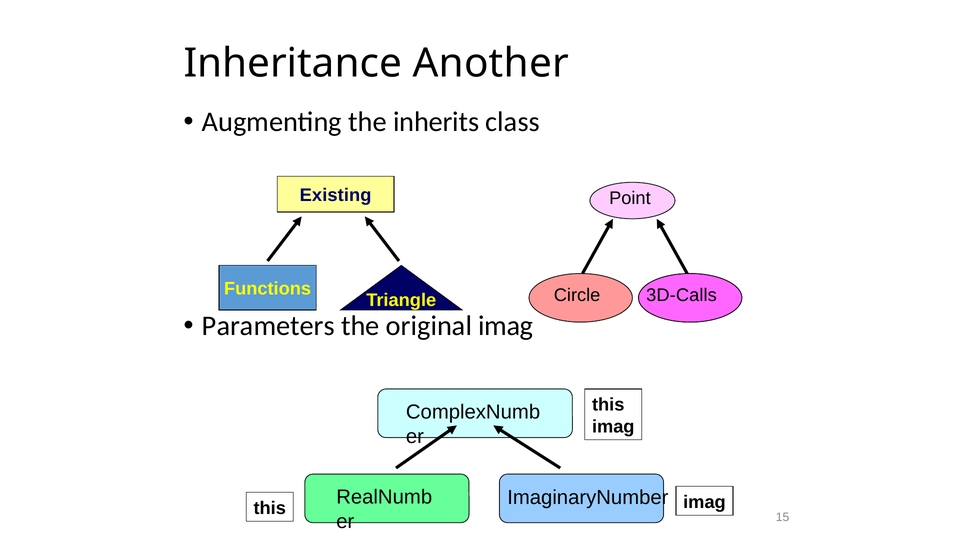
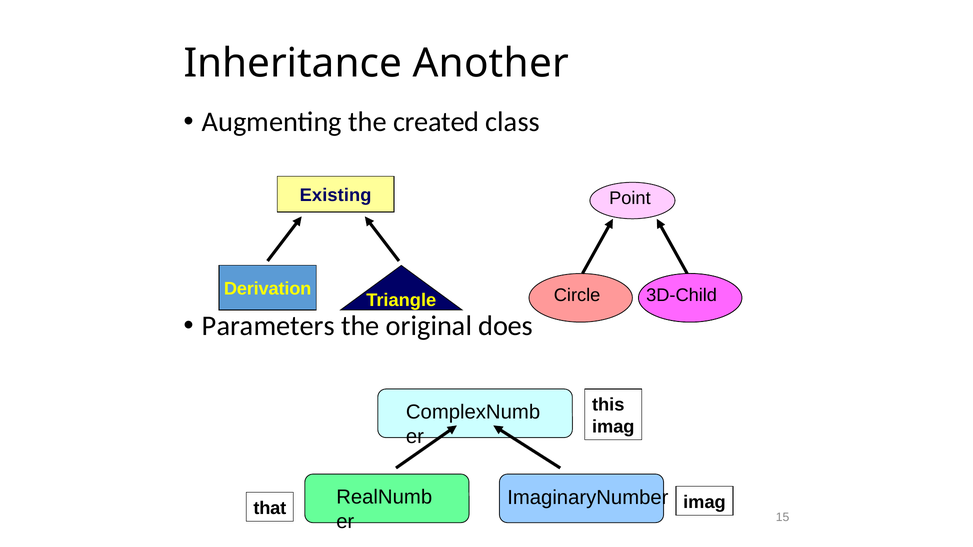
inherits: inherits -> created (436, 122)
Functions: Functions -> Derivation (268, 289)
3D-Calls: 3D-Calls -> 3D-Child (682, 296)
original imag: imag -> does (506, 326)
this: this -> that (270, 508)
